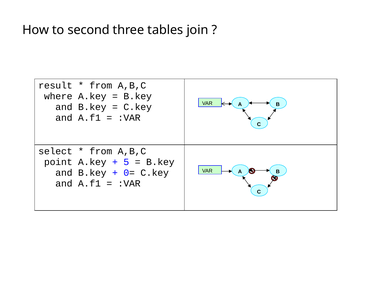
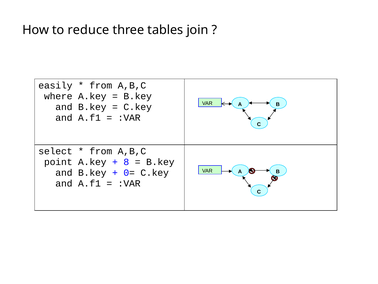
second: second -> reduce (88, 30)
result: result -> easily (55, 85)
5: 5 -> 8 (126, 162)
